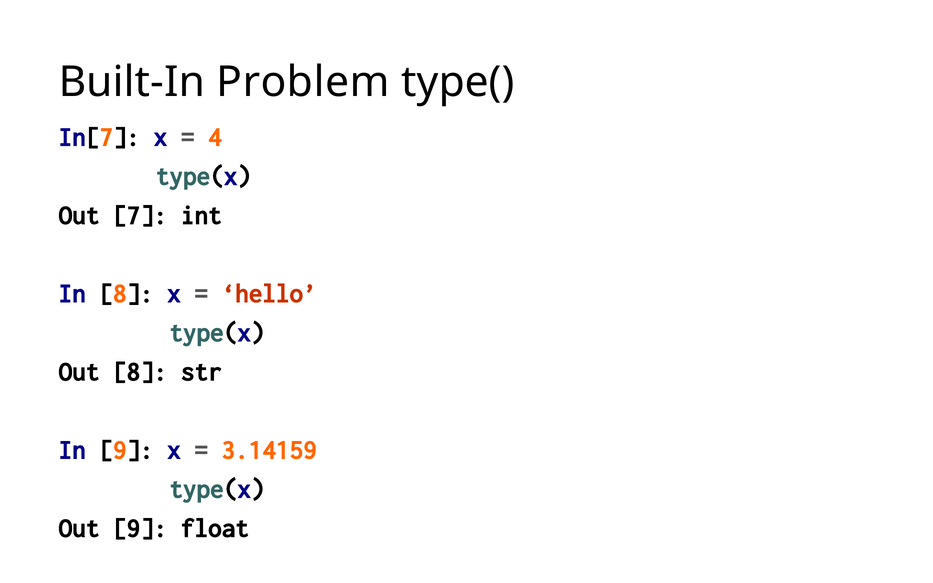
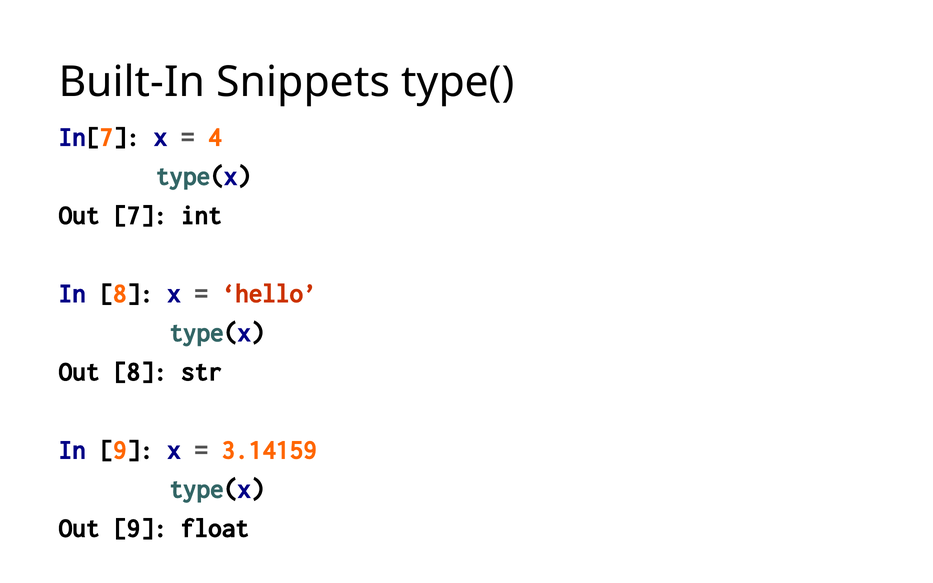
Problem: Problem -> Snippets (303, 82)
